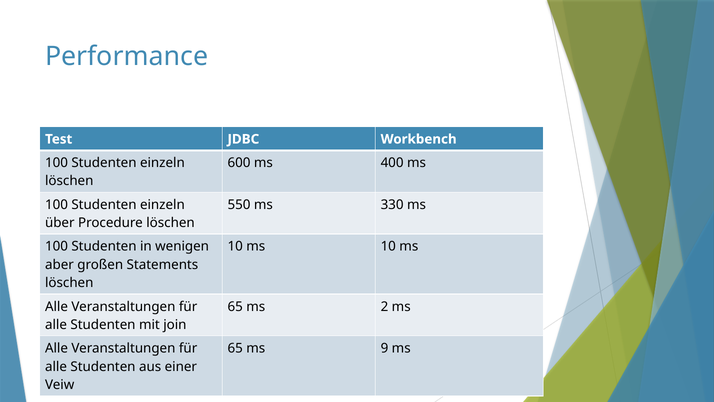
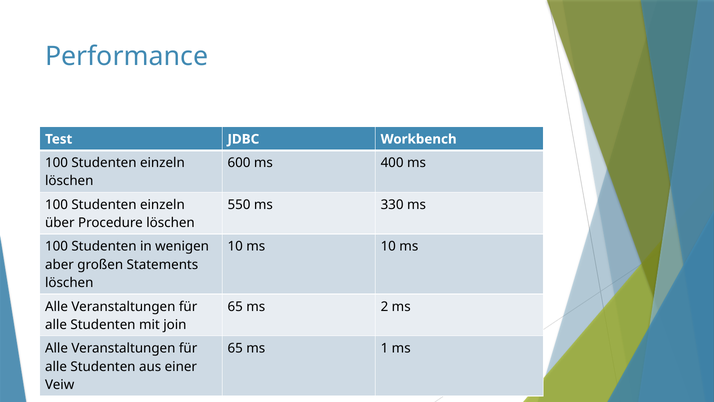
9: 9 -> 1 (384, 348)
